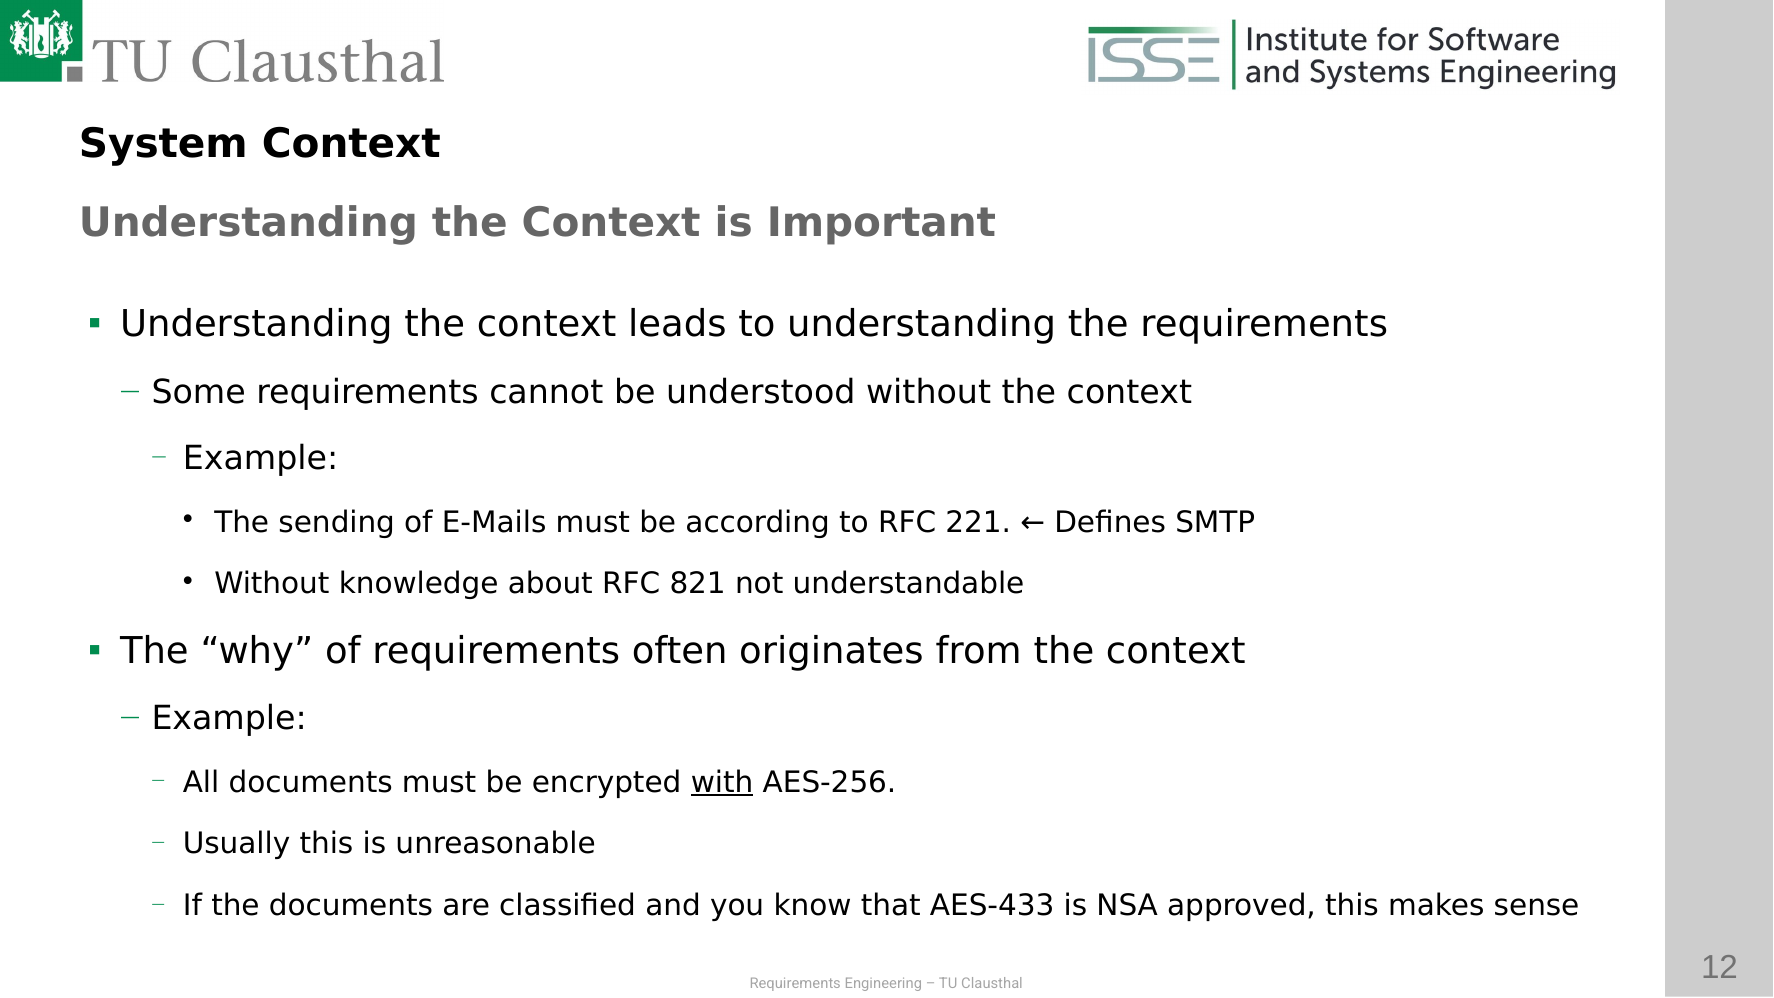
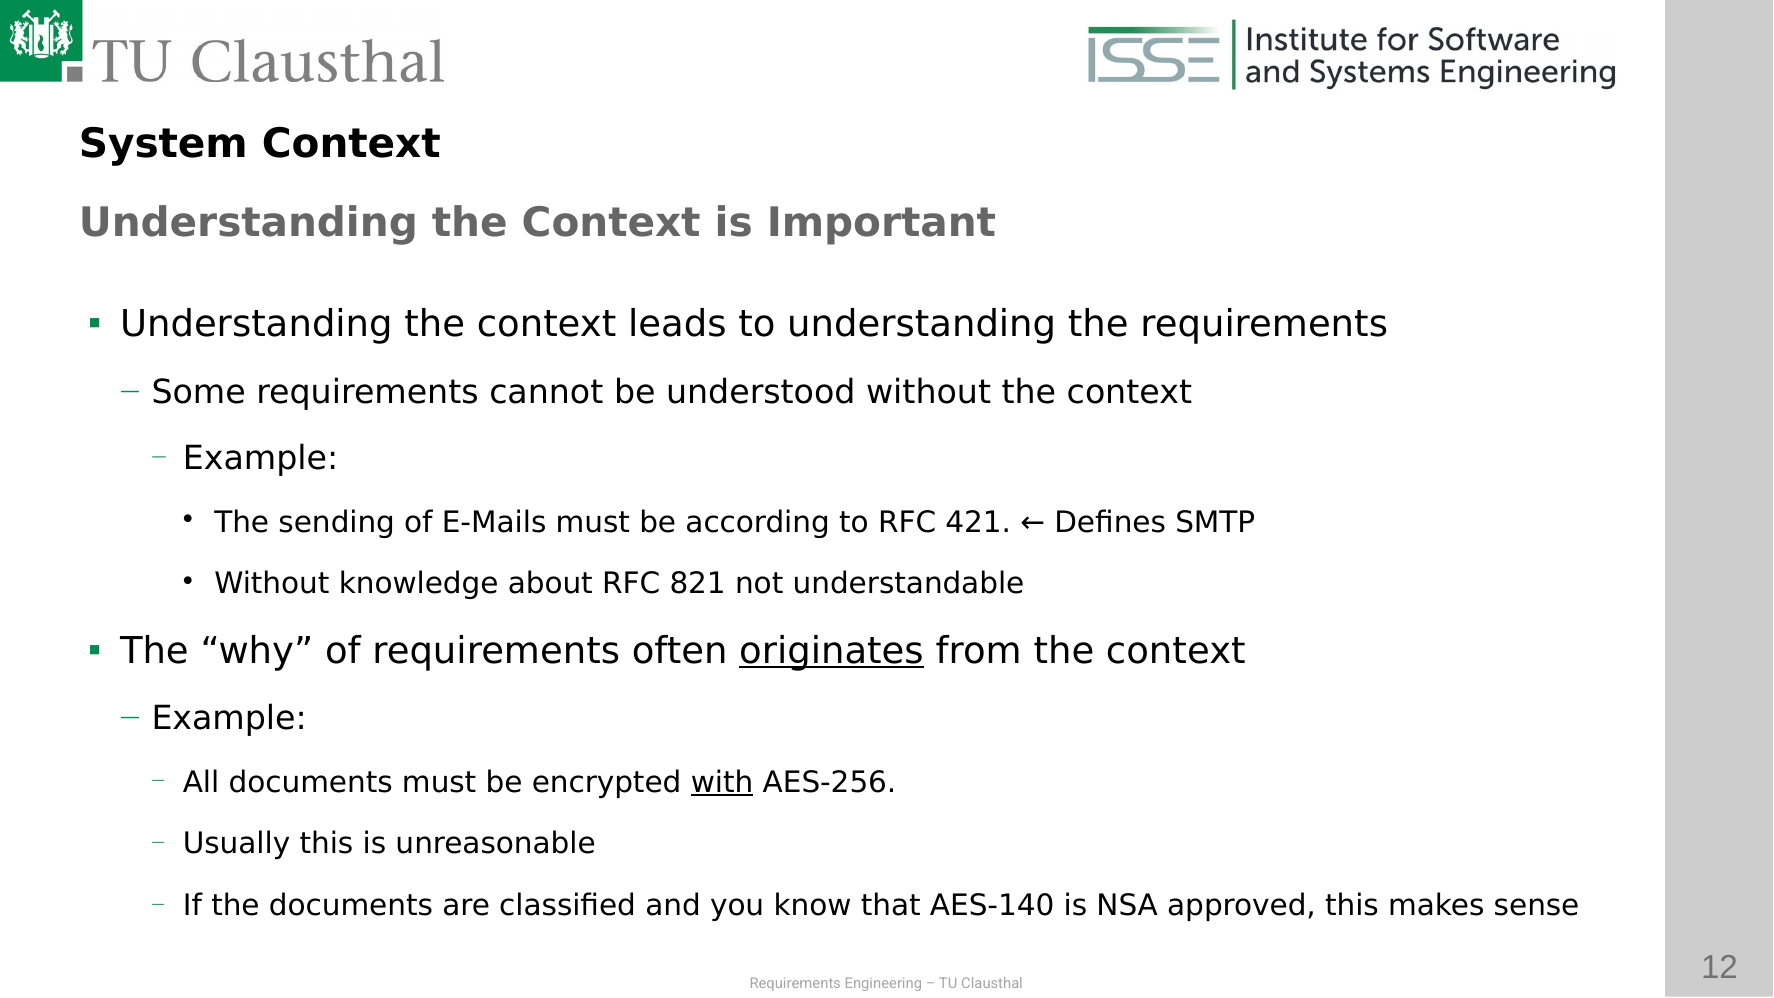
221: 221 -> 421 (978, 522)
originates underline: none -> present (831, 651)
AES-433: AES-433 -> AES-140 (992, 906)
